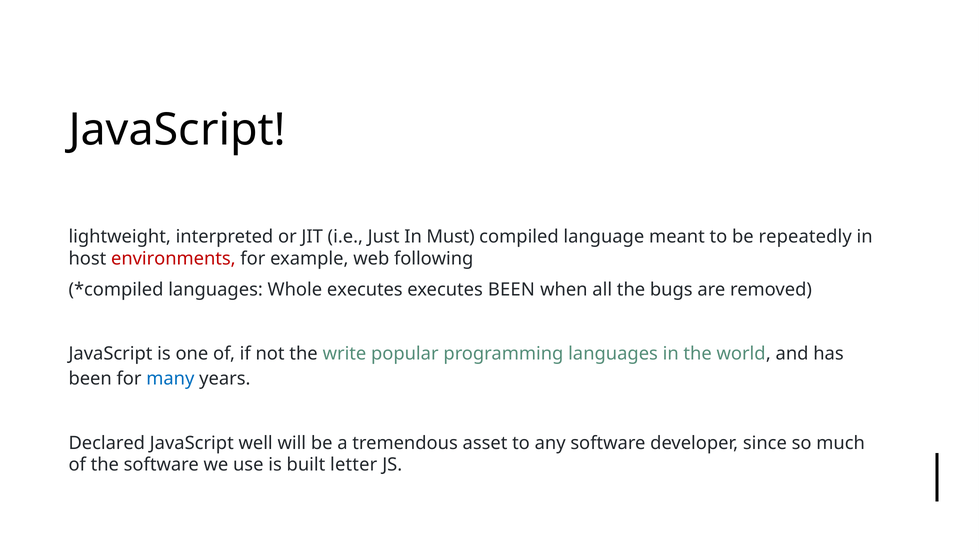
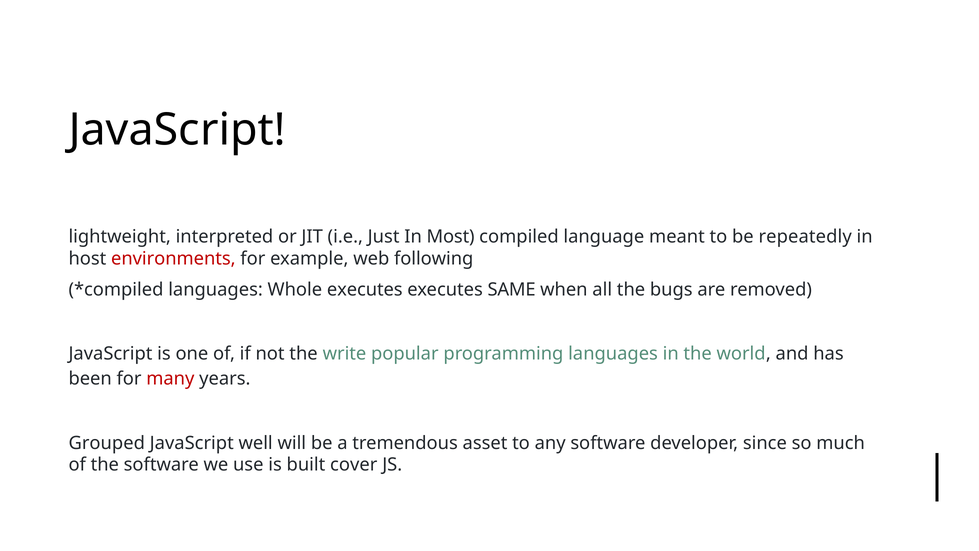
Must: Must -> Most (451, 237)
executes BEEN: BEEN -> SAME (512, 289)
many colour: blue -> red (170, 378)
Declared: Declared -> Grouped (107, 443)
letter: letter -> cover (354, 465)
